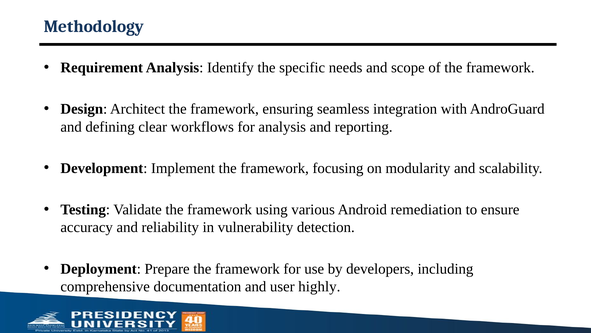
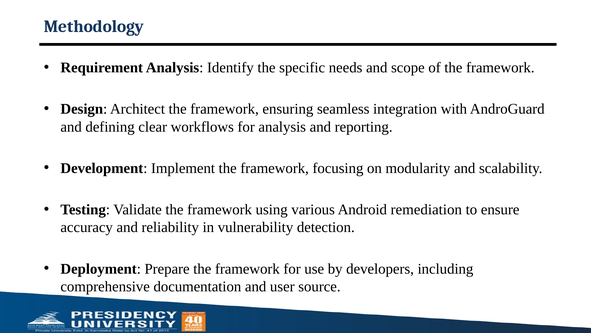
highly: highly -> source (319, 286)
